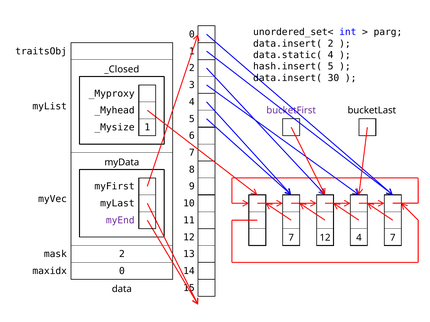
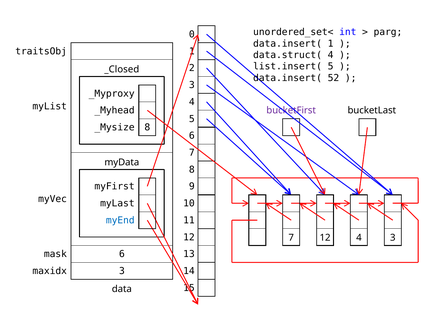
data.insert( 2: 2 -> 1 (331, 44)
data.static(: data.static( -> data.struct( (288, 55)
hash.insert(: hash.insert( -> list.insert( (288, 67)
30: 30 -> 52 (333, 78)
1: 1 -> 8 (147, 128)
myEnd colour: purple -> blue (120, 221)
12 7: 7 -> 3 (393, 238)
mask 2: 2 -> 6 (122, 255)
maxidx 0: 0 -> 3 (122, 271)
